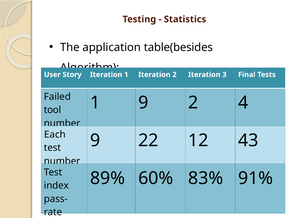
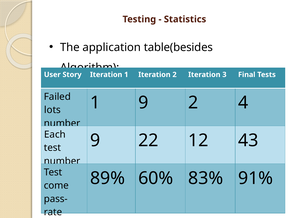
tool: tool -> lots (52, 110)
index: index -> come (56, 185)
